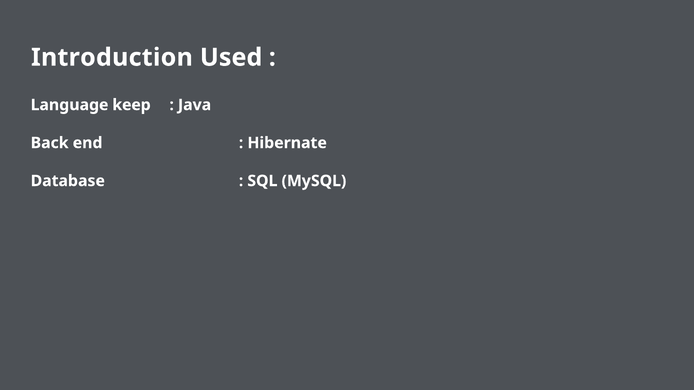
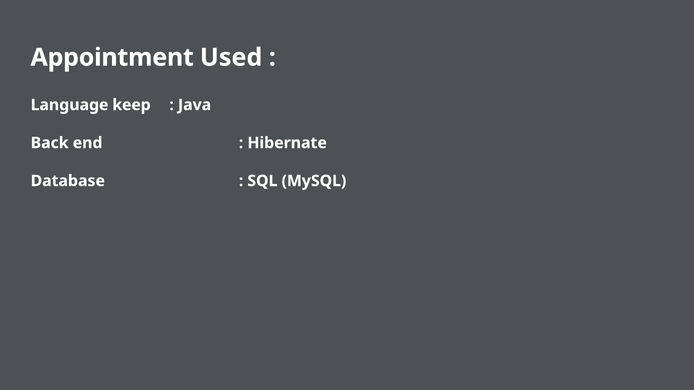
Introduction: Introduction -> Appointment (112, 57)
